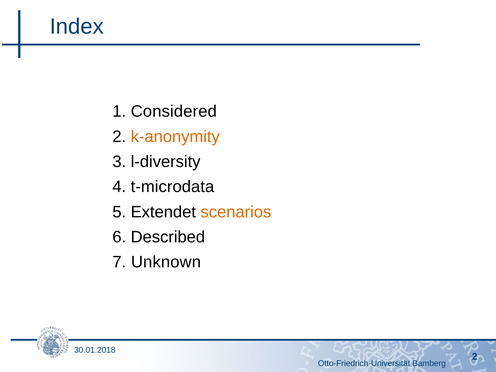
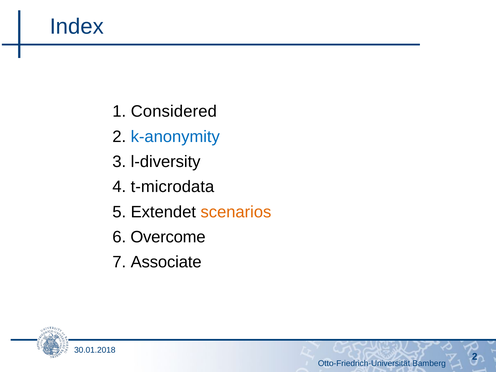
k-anonymity colour: orange -> blue (175, 137)
Described: Described -> Overcome (168, 237)
Unknown: Unknown -> Associate (166, 262)
